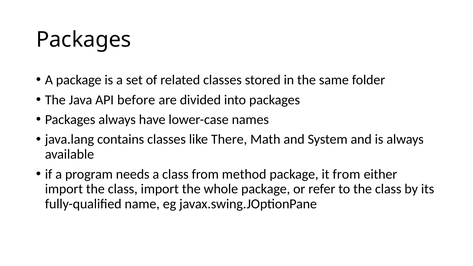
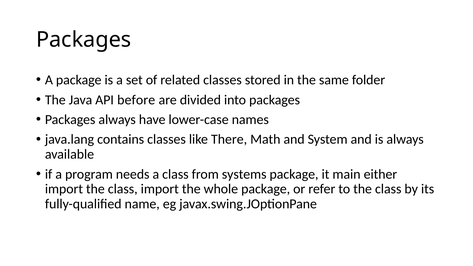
method: method -> systems (244, 174)
it from: from -> main (347, 174)
